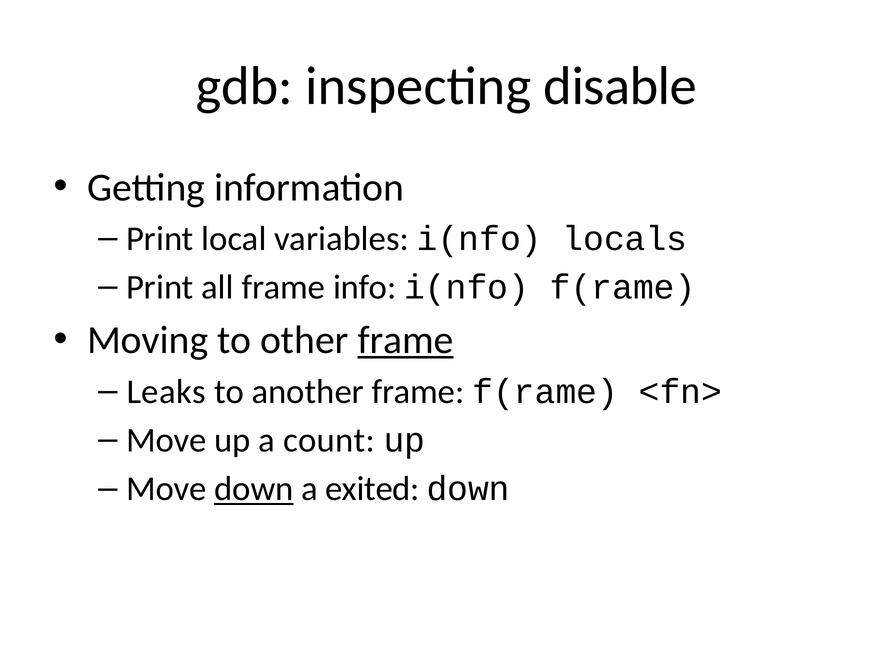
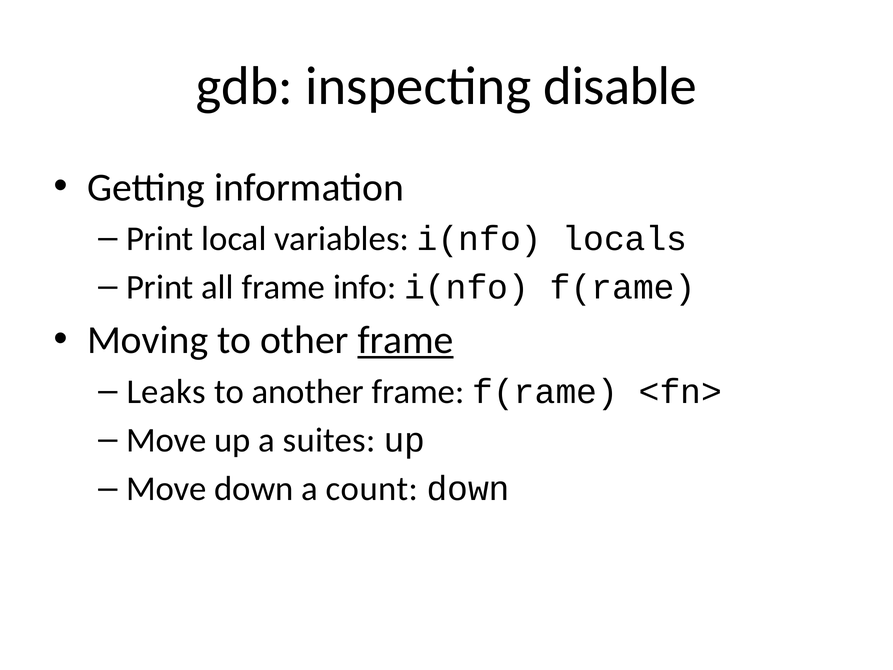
count: count -> suites (329, 440)
down underline: present -> none (254, 489)
exited: exited -> count (372, 489)
